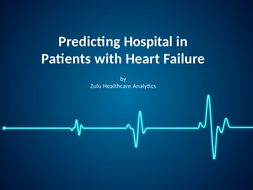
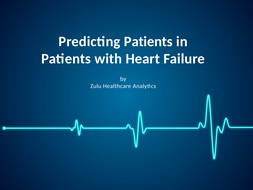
Predicting Hospital: Hospital -> Patients (148, 41)
